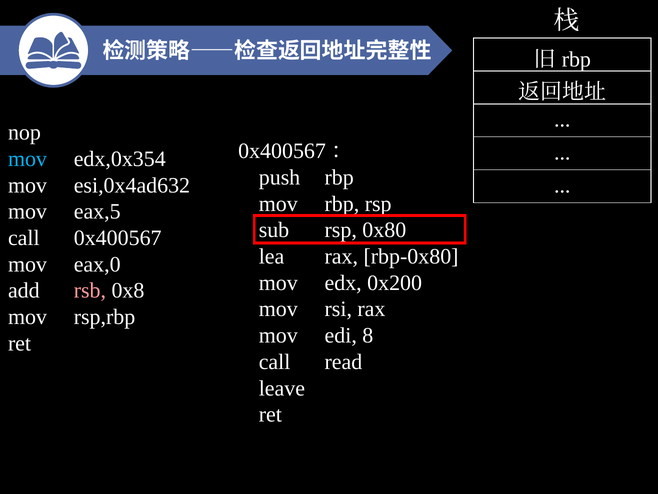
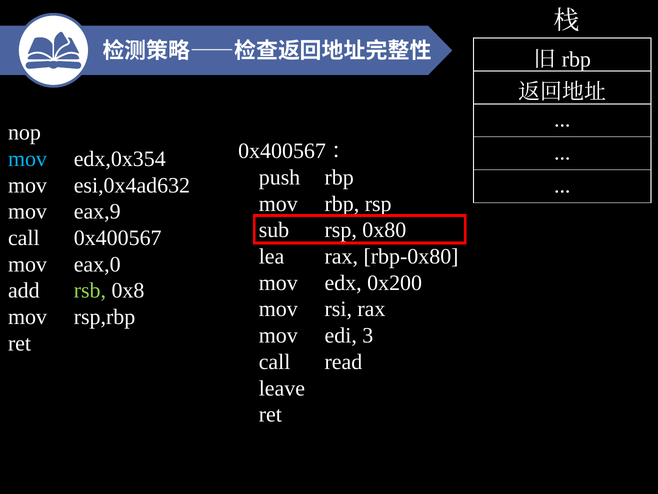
eax,5: eax,5 -> eax,9 (97, 211)
rsb colour: pink -> light green (90, 290)
8: 8 -> 3 (368, 335)
